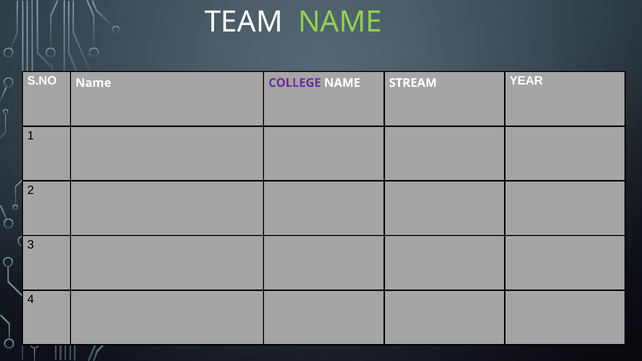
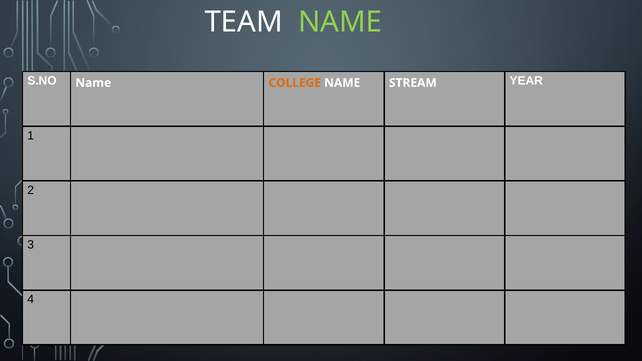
COLLEGE colour: purple -> orange (295, 83)
